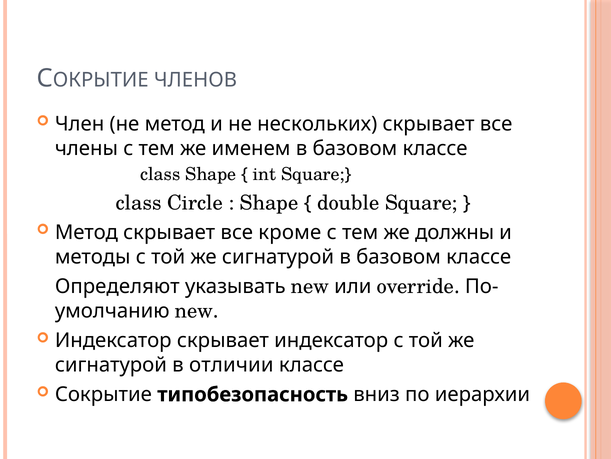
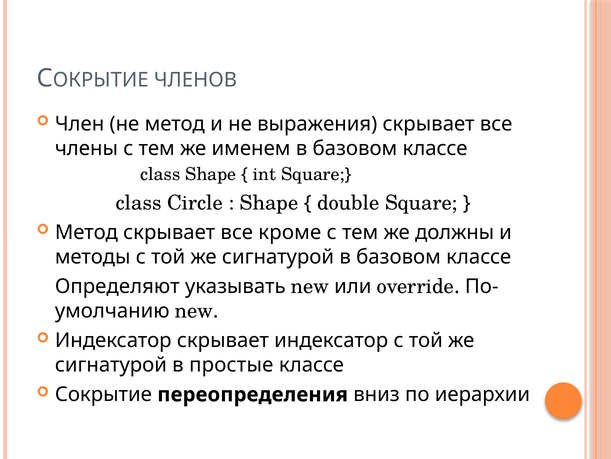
нескольких: нескольких -> выражения (317, 124)
отличии: отличии -> простые (231, 364)
типобезопасность: типобезопасность -> переопределения (253, 394)
